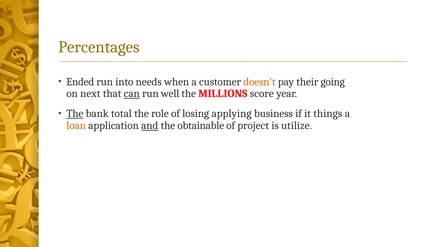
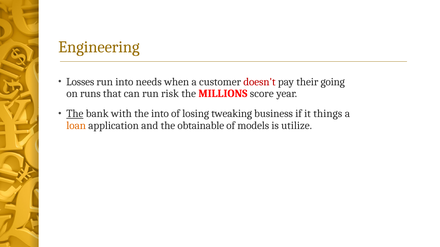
Percentages: Percentages -> Engineering (99, 47)
Ended: Ended -> Losses (80, 82)
doesn't colour: orange -> red (259, 82)
next: next -> runs (90, 94)
can underline: present -> none (132, 94)
well: well -> risk (170, 94)
total: total -> with (121, 114)
the role: role -> into (160, 114)
applying: applying -> tweaking (232, 114)
and underline: present -> none (150, 126)
project: project -> models (253, 126)
